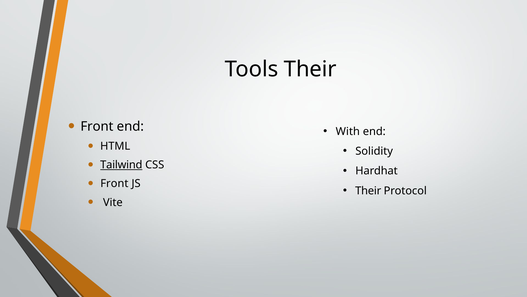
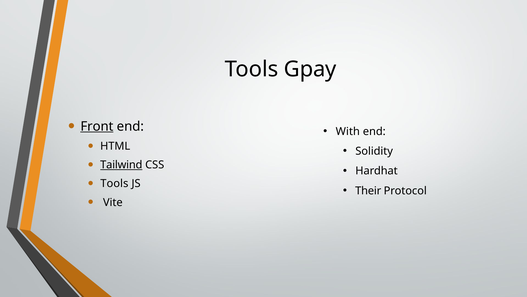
Tools Their: Their -> Gpay (310, 69)
Front underline: none -> present (97, 126)
Front: Front -> Tools (114, 183)
